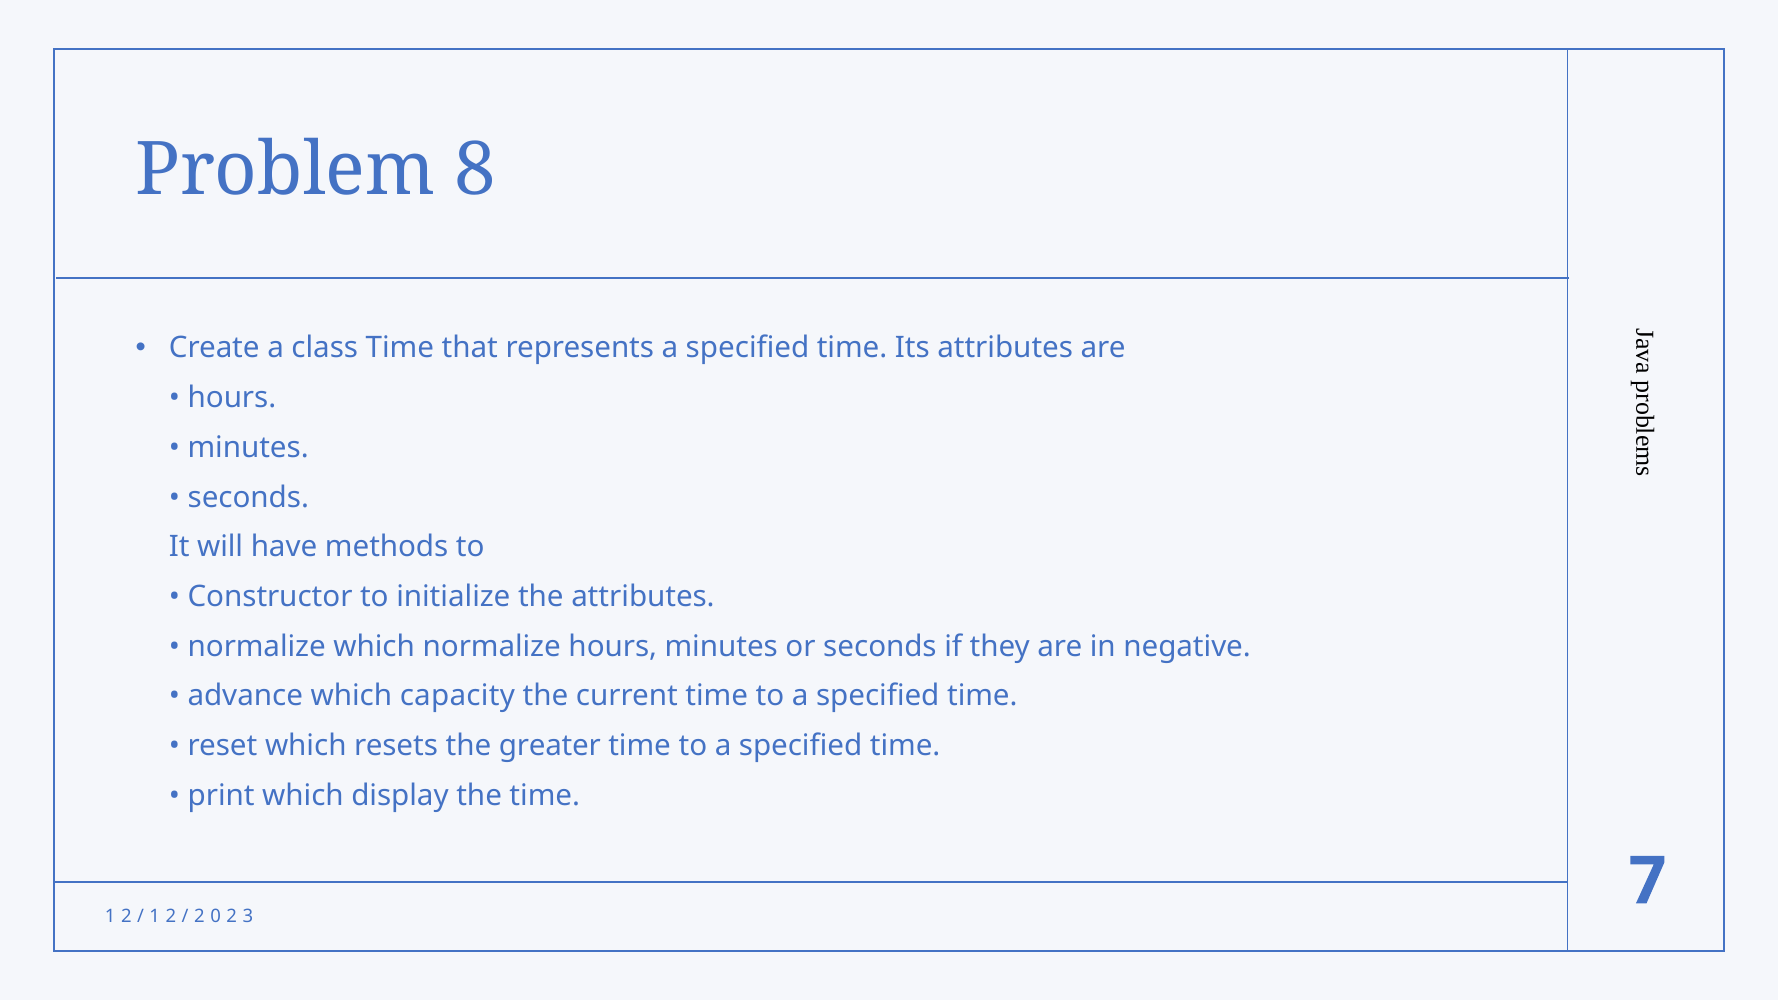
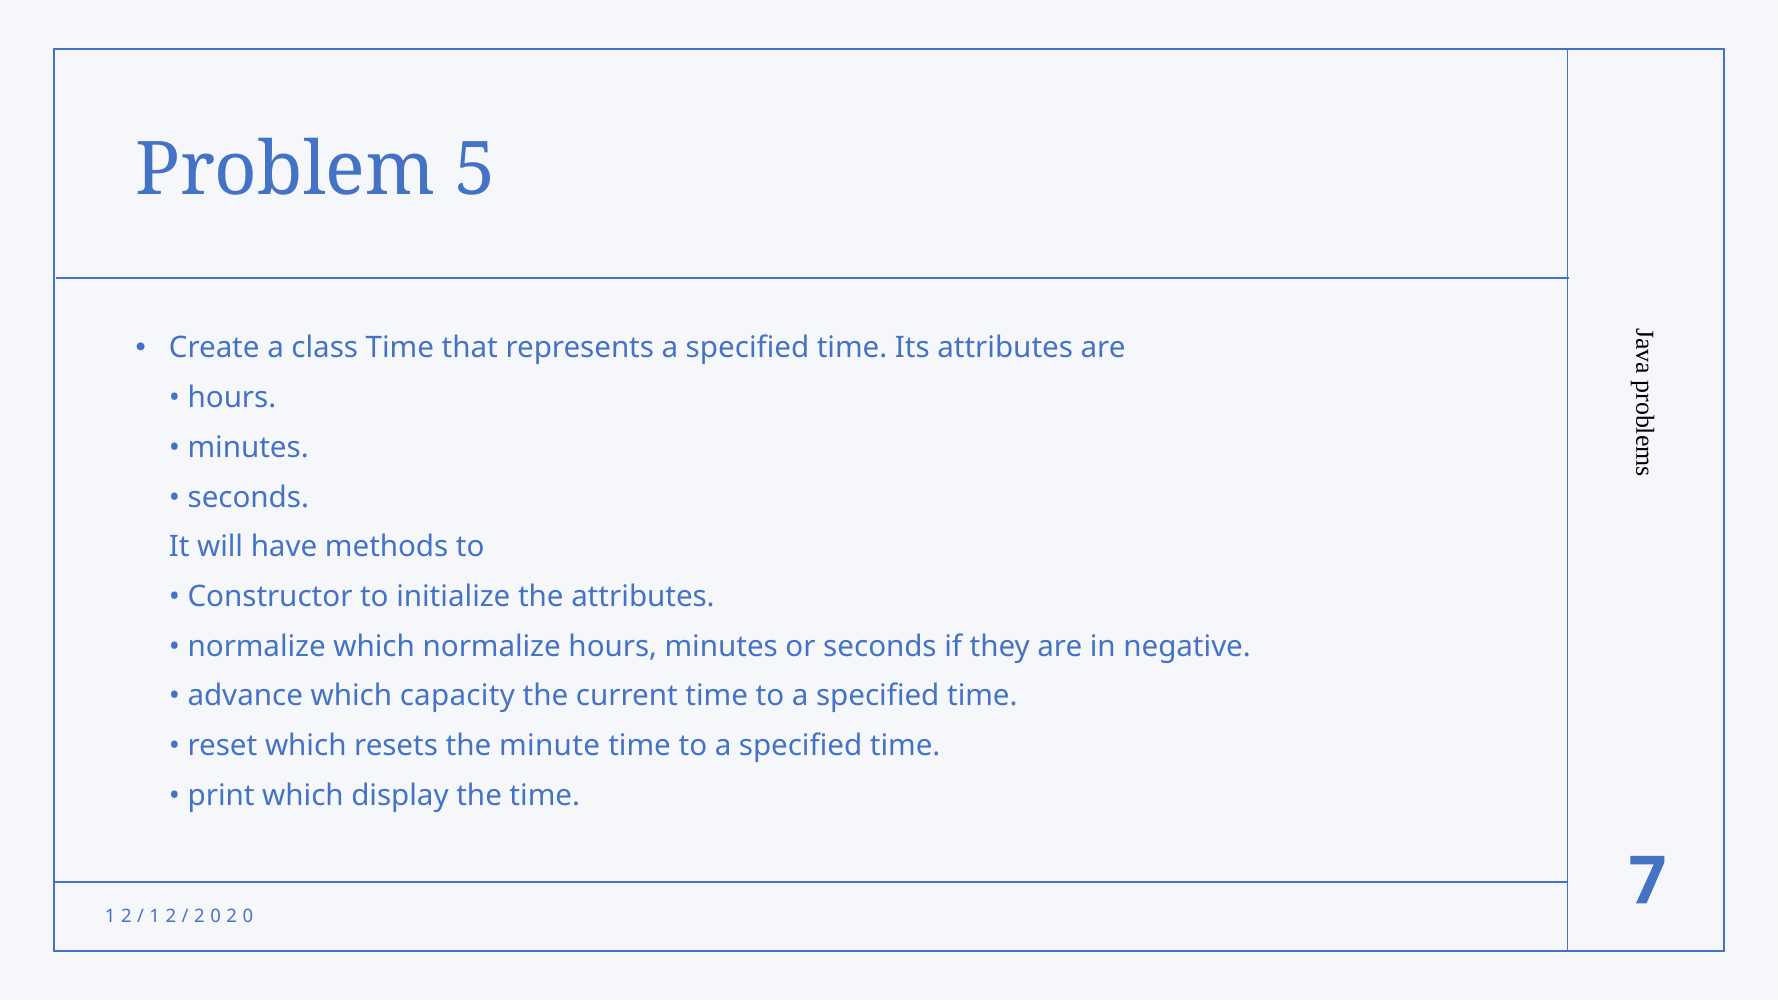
8: 8 -> 5 (475, 170)
greater: greater -> minute (550, 746)
3: 3 -> 0 (248, 916)
